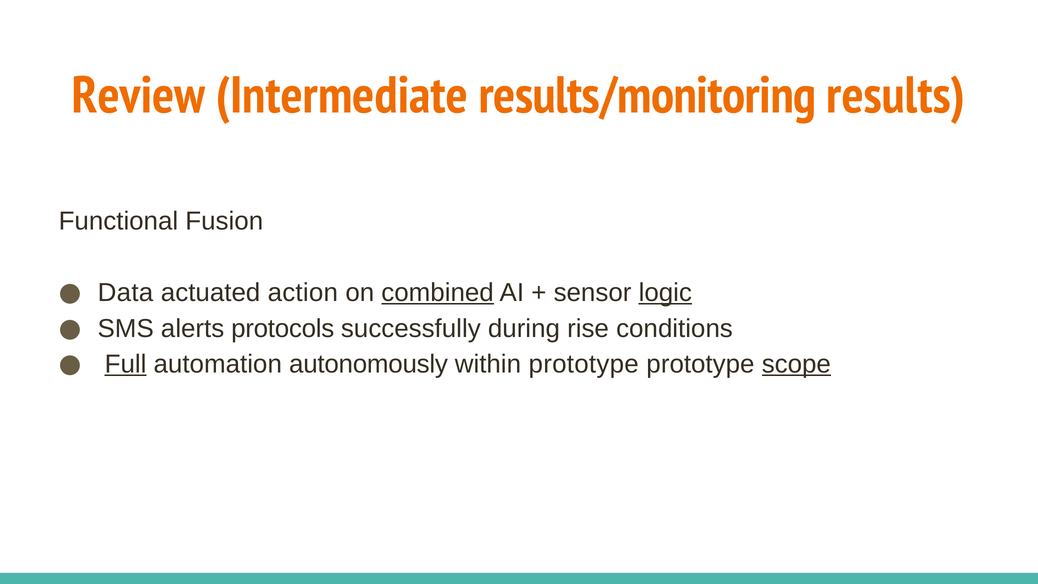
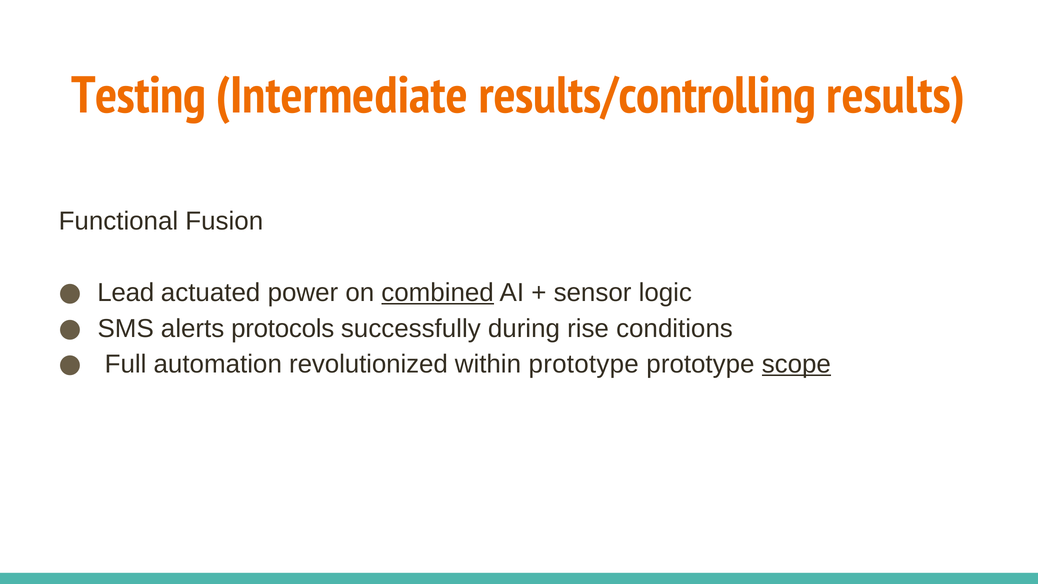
Review: Review -> Testing (139, 96)
results/monitoring: results/monitoring -> results/controlling (647, 96)
Data: Data -> Lead (126, 293)
action: action -> power (303, 293)
logic underline: present -> none (665, 293)
Full underline: present -> none (126, 364)
autonomously: autonomously -> revolutionized (368, 364)
